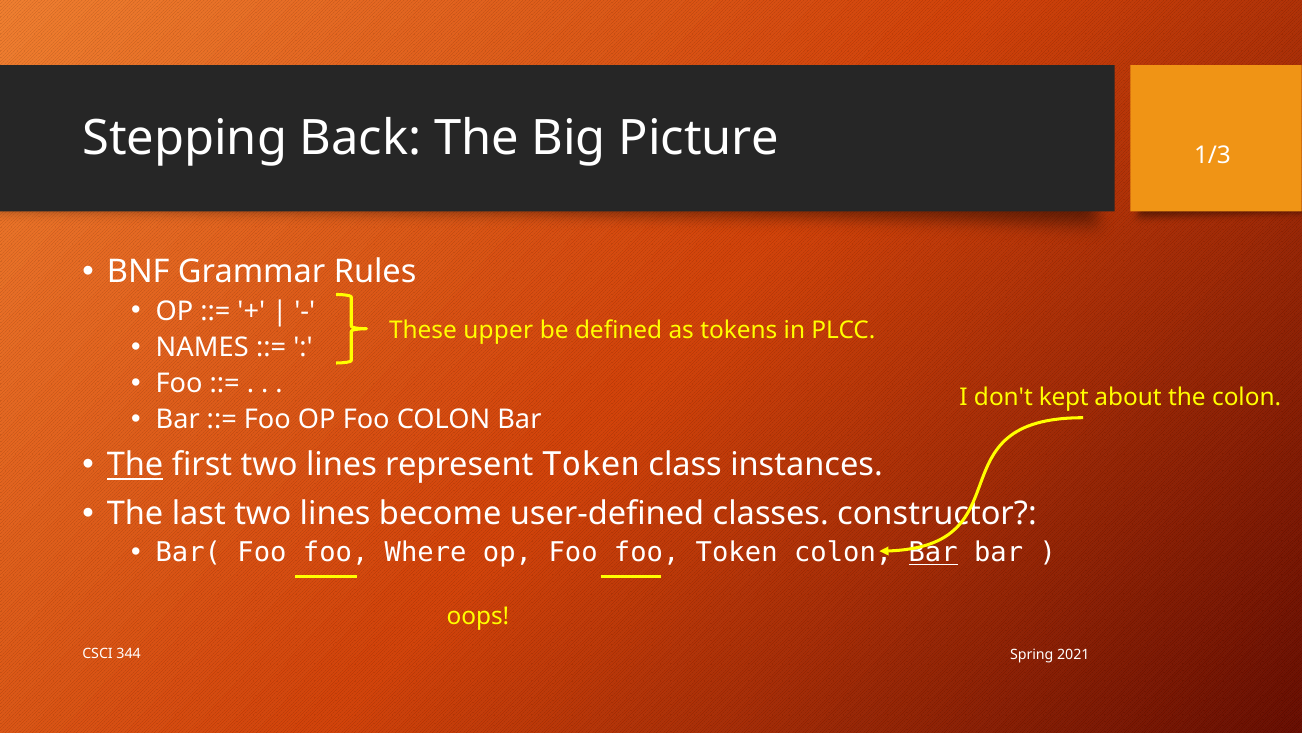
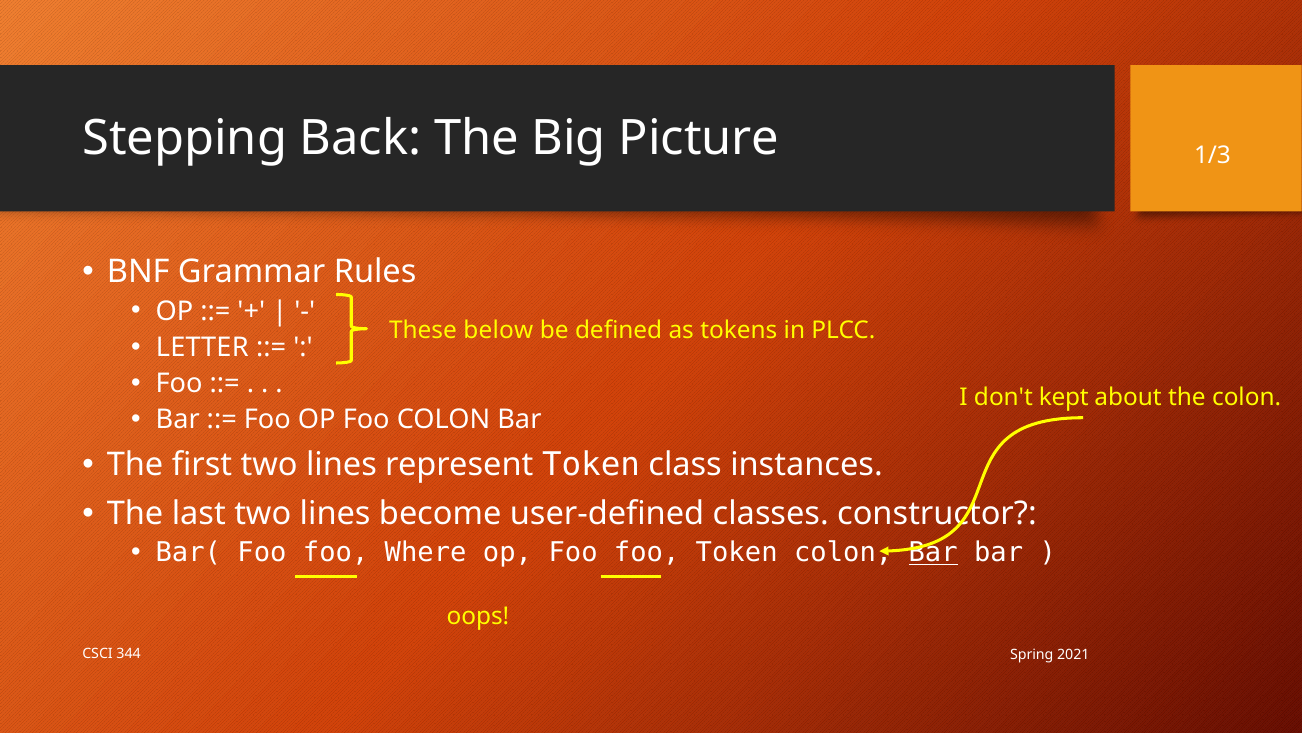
upper: upper -> below (498, 330)
NAMES: NAMES -> LETTER (202, 347)
The underline: present -> none (135, 465)
